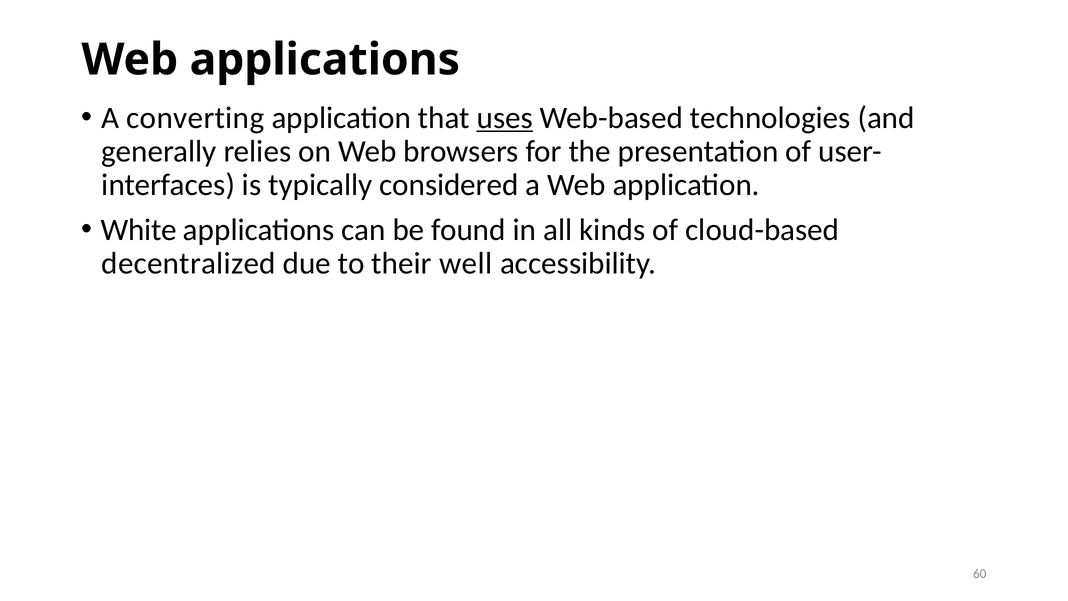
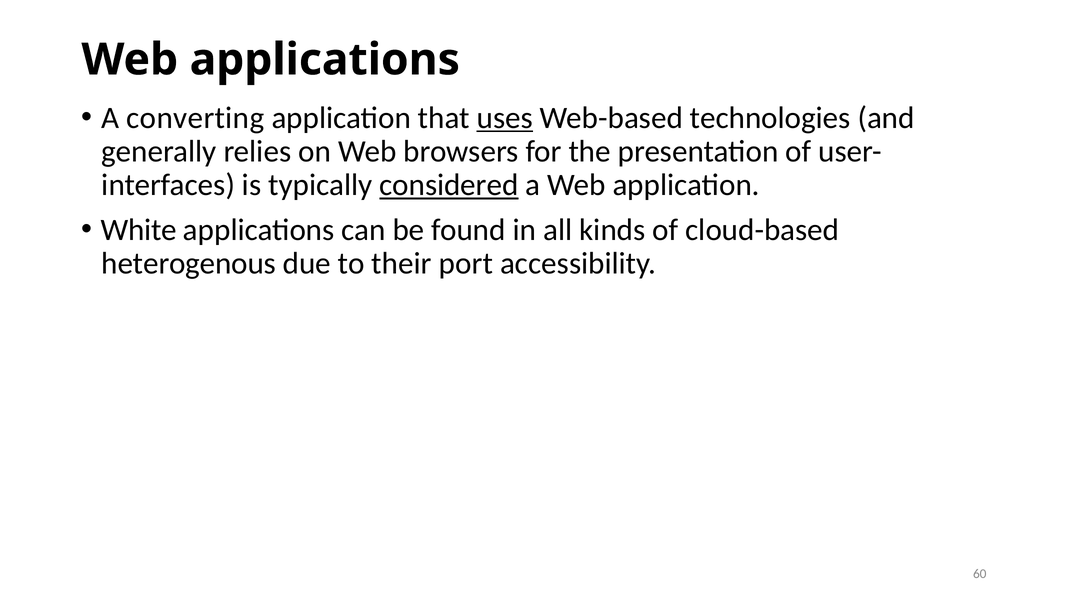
considered underline: none -> present (449, 185)
decentralized: decentralized -> heterogenous (189, 263)
well: well -> port (466, 263)
